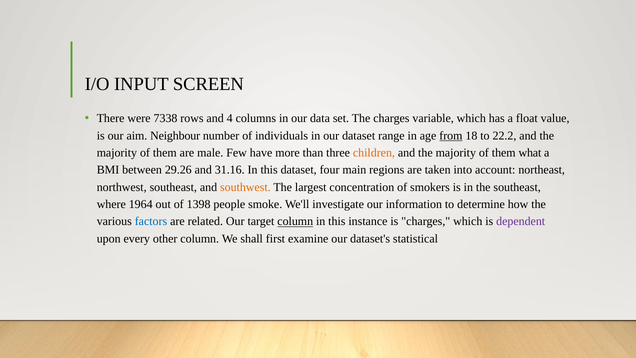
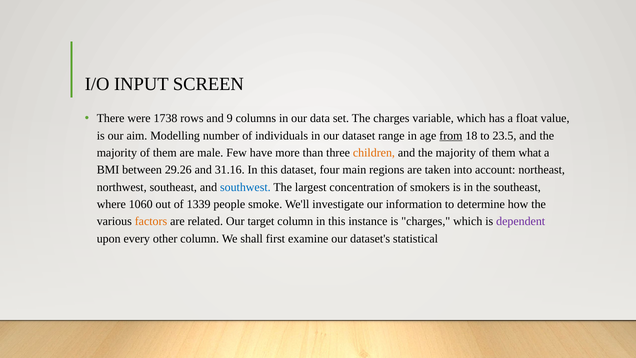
7338: 7338 -> 1738 (166, 118)
4: 4 -> 9 (230, 118)
Neighbour: Neighbour -> Modelling (175, 136)
22.2: 22.2 -> 23.5 (504, 136)
southwest colour: orange -> blue (245, 187)
1964: 1964 -> 1060 (141, 204)
1398: 1398 -> 1339 (199, 204)
factors colour: blue -> orange (151, 221)
column underline: present -> none (295, 221)
